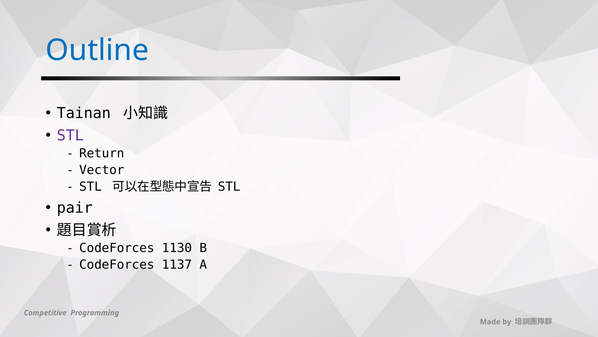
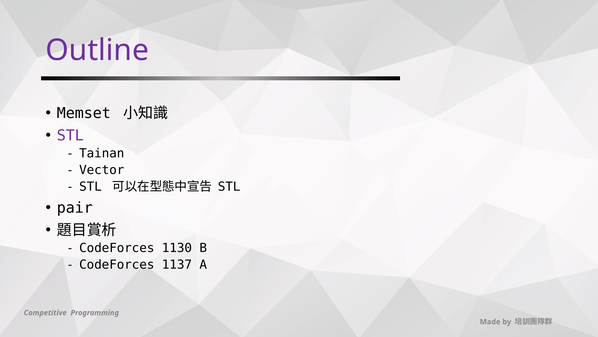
Outline colour: blue -> purple (97, 50)
Tainan: Tainan -> Memset (84, 113)
Return: Return -> Tainan (102, 153)
